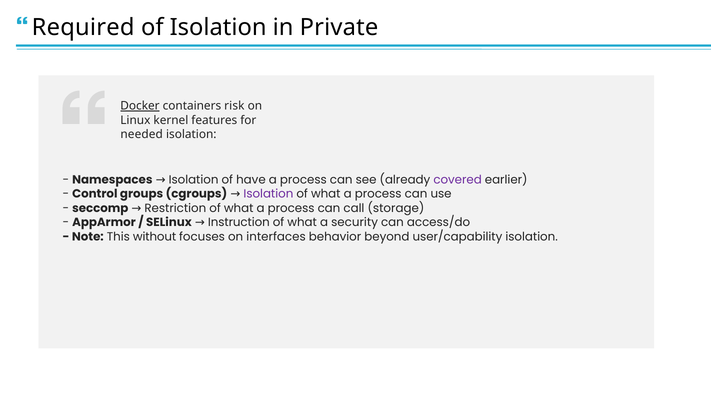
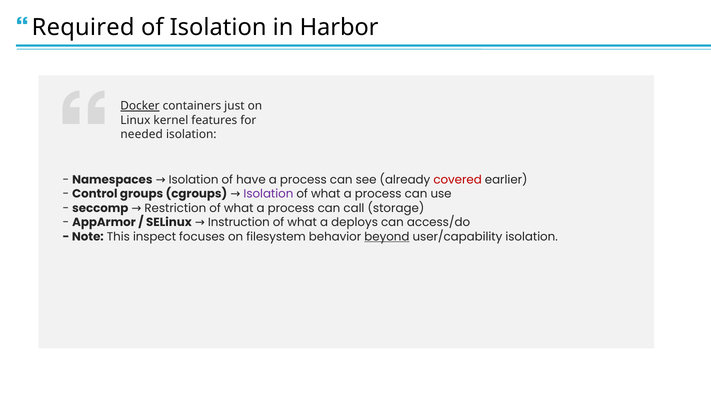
Private: Private -> Harbor (339, 28)
risk: risk -> just (234, 106)
covered colour: purple -> red (458, 180)
security: security -> deploys (355, 222)
without: without -> inspect (155, 237)
interfaces: interfaces -> filesystem (276, 237)
beyond underline: none -> present (387, 237)
